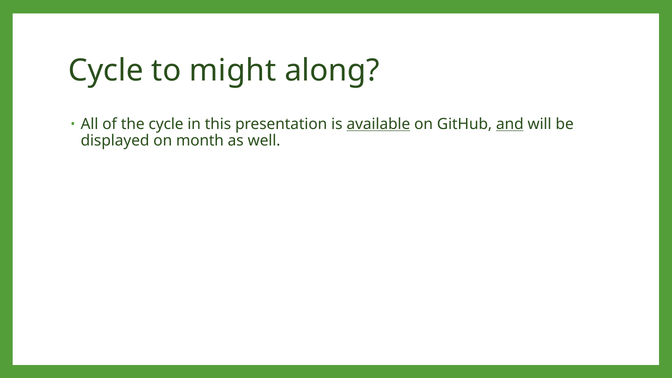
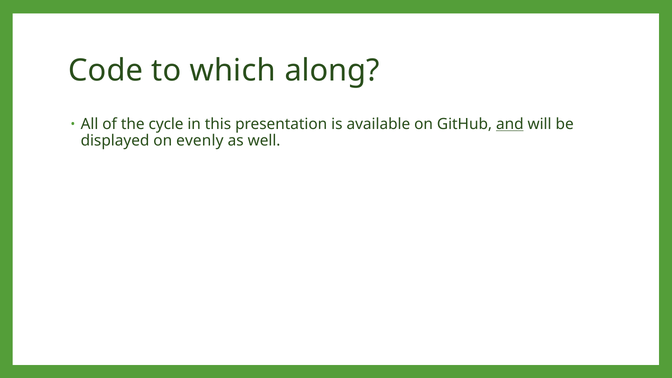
Cycle: Cycle -> Code (106, 71)
might: might -> which (233, 71)
available underline: present -> none (378, 124)
month: month -> evenly (200, 141)
